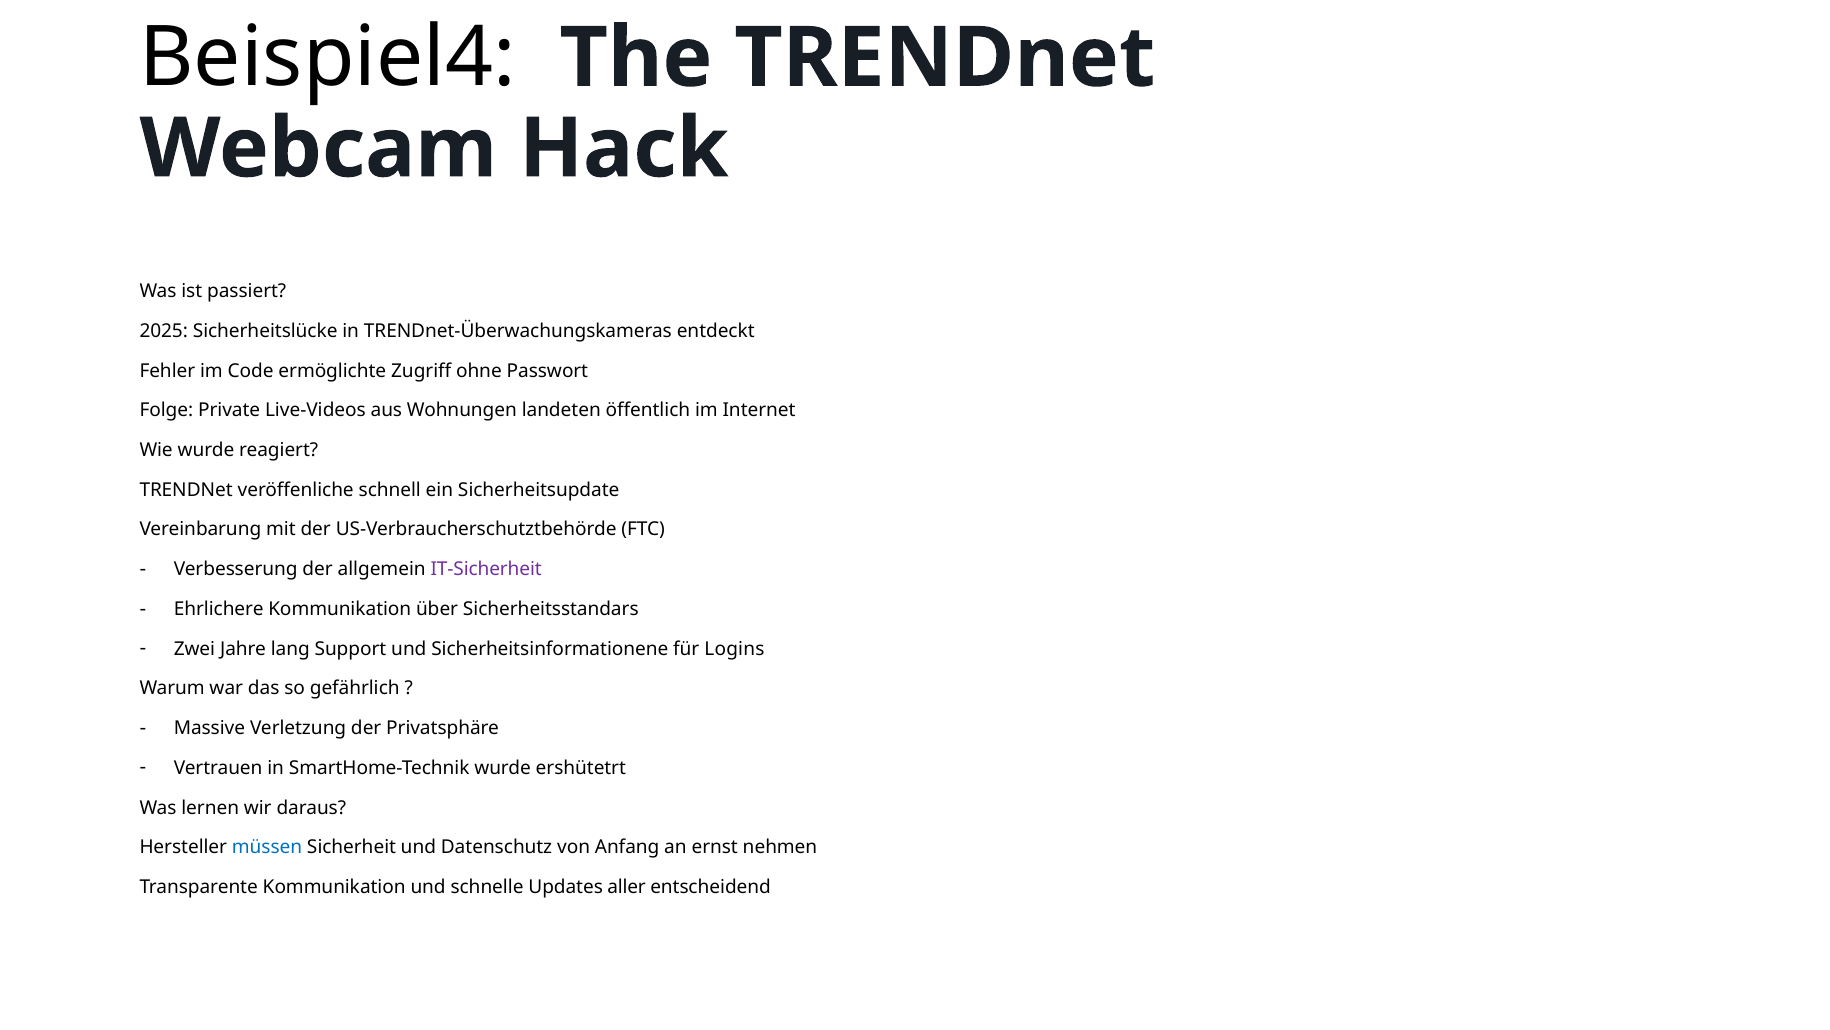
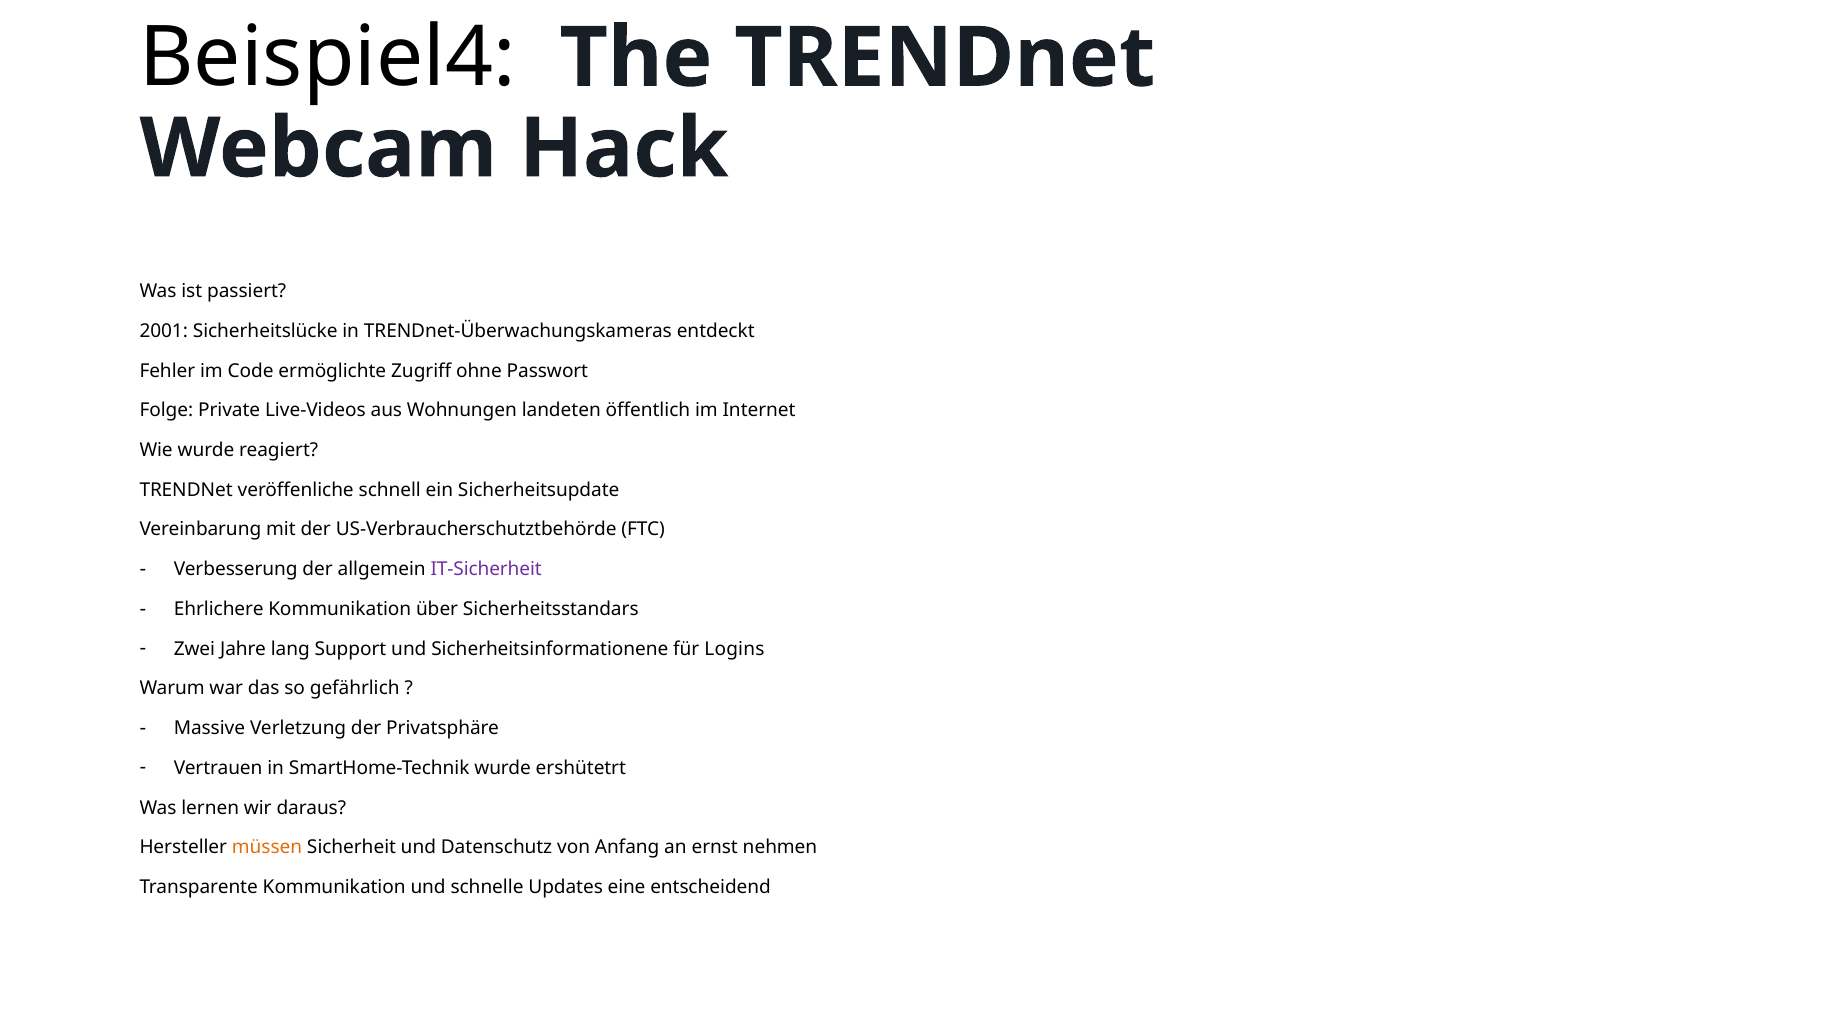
2025: 2025 -> 2001 (164, 331)
müssen colour: blue -> orange (267, 847)
aller: aller -> eine (627, 887)
